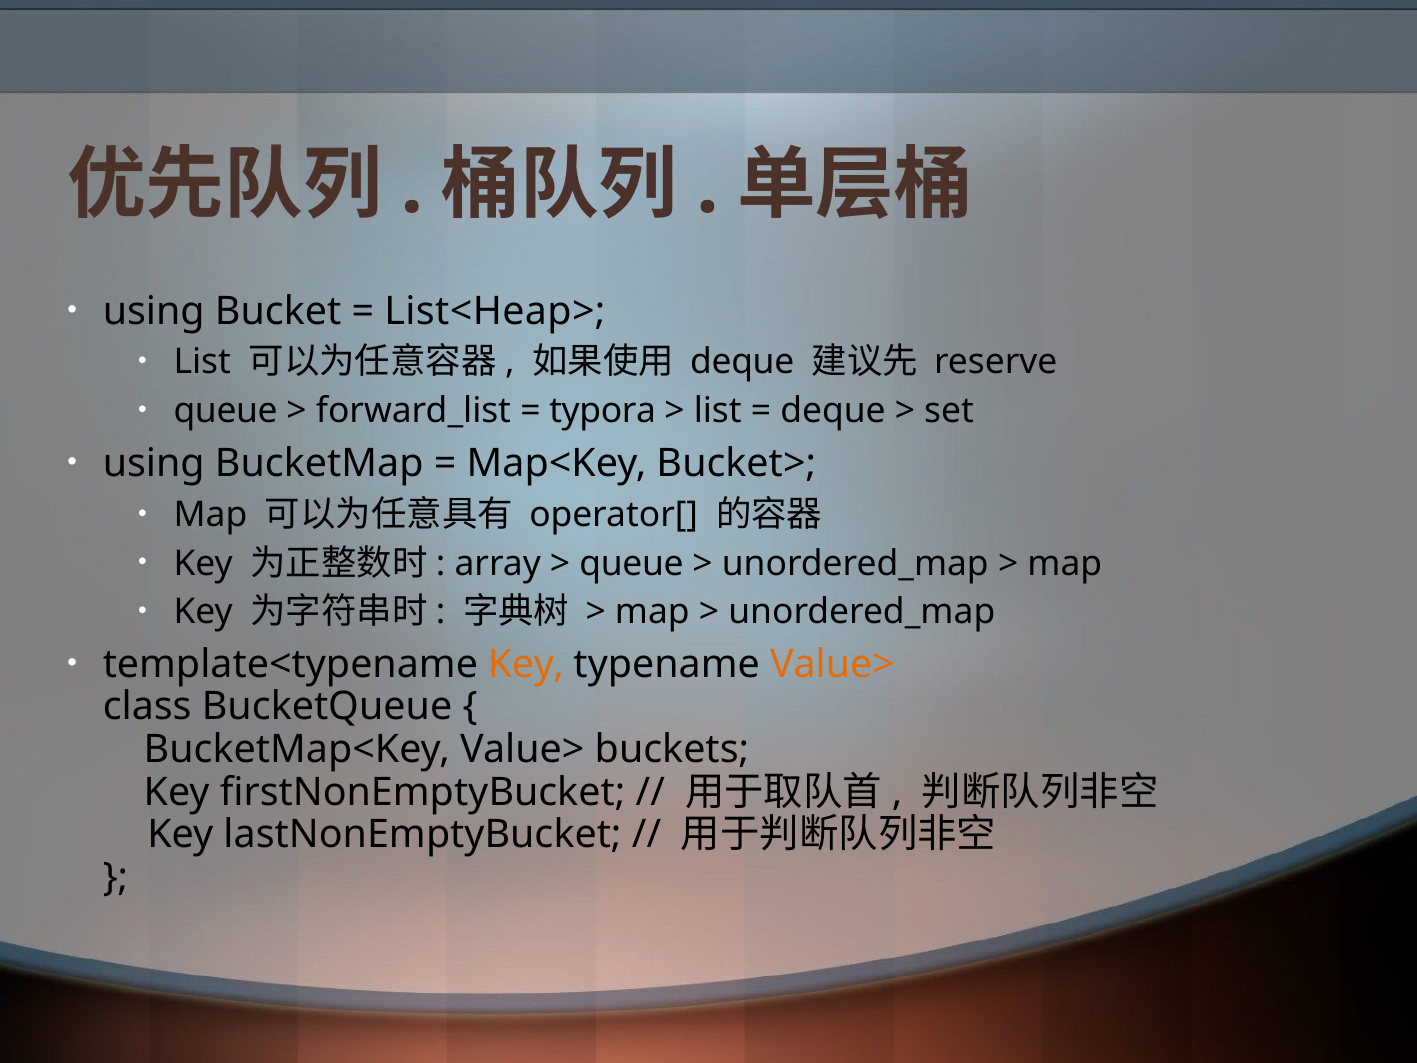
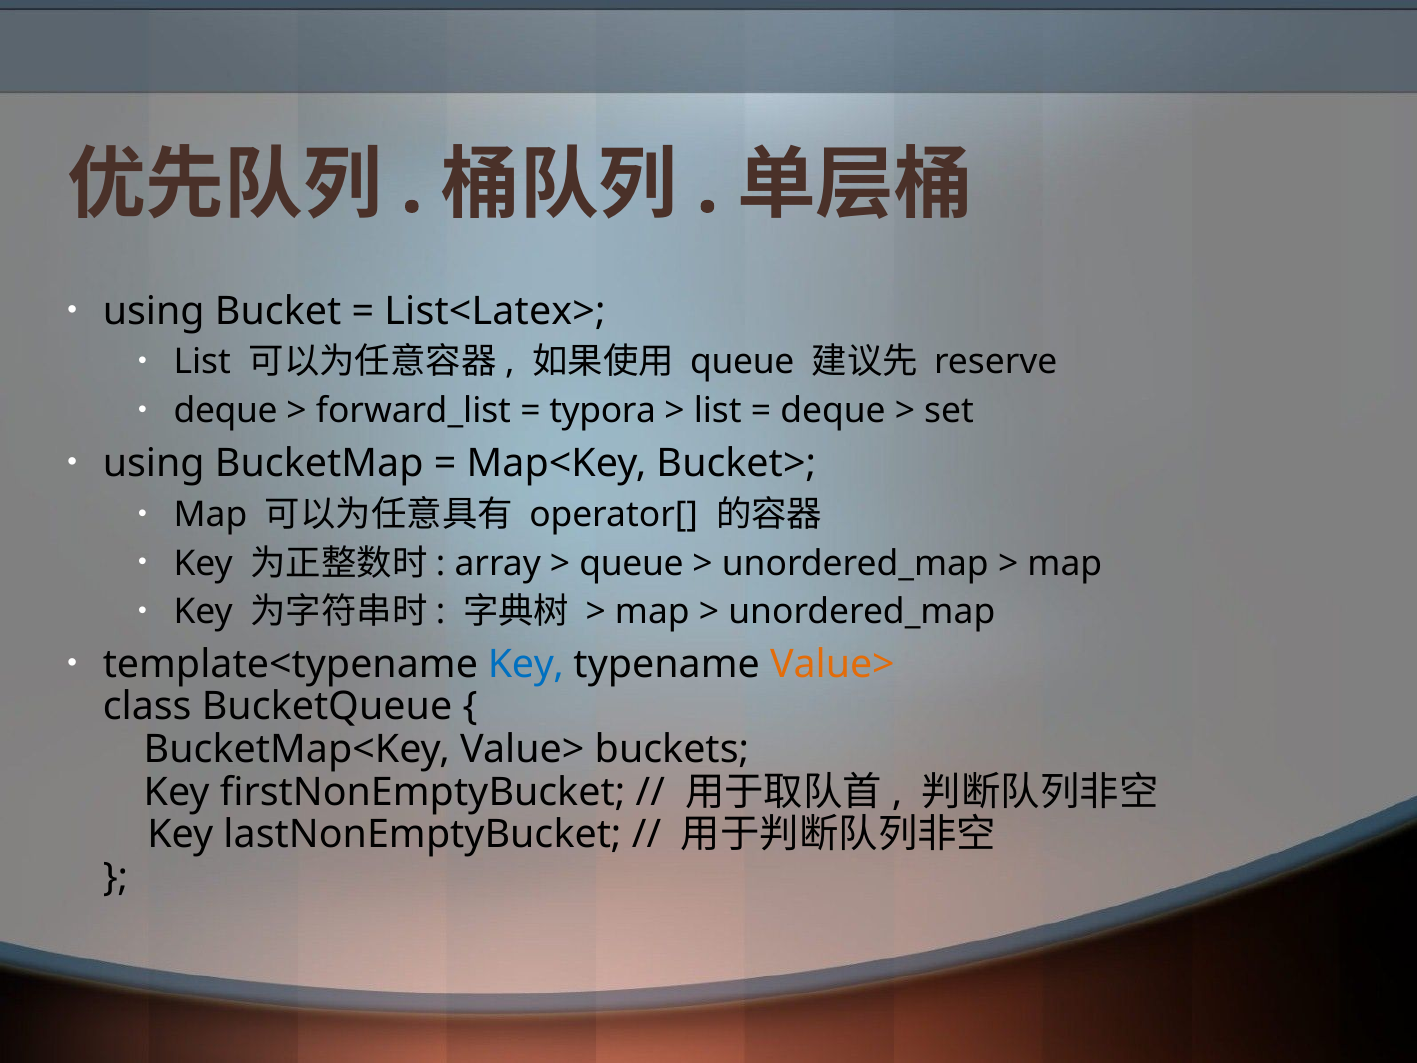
List<Heap>: List<Heap> -> List<Latex> (495, 311)
deque: deque -> queue (742, 362)
queue: queue -> deque (226, 411)
Key colour: orange -> blue (526, 664)
